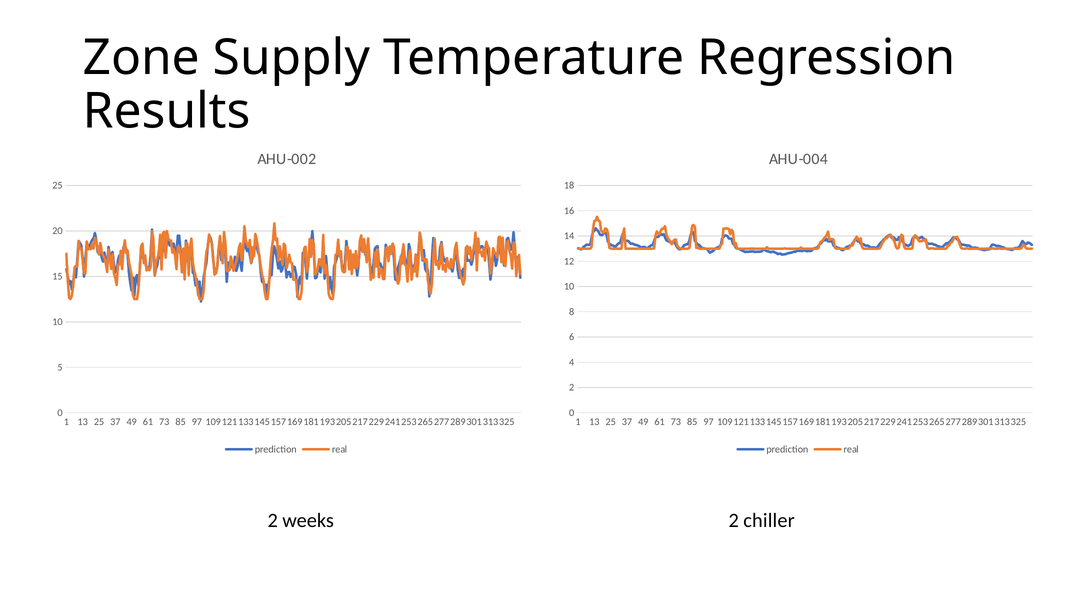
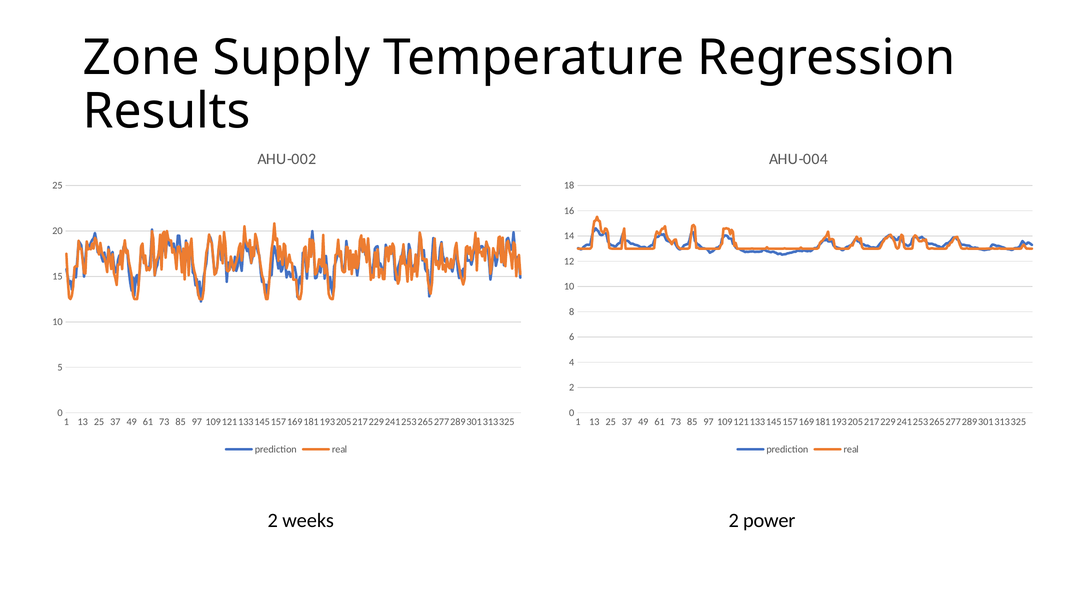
chiller: chiller -> power (769, 521)
